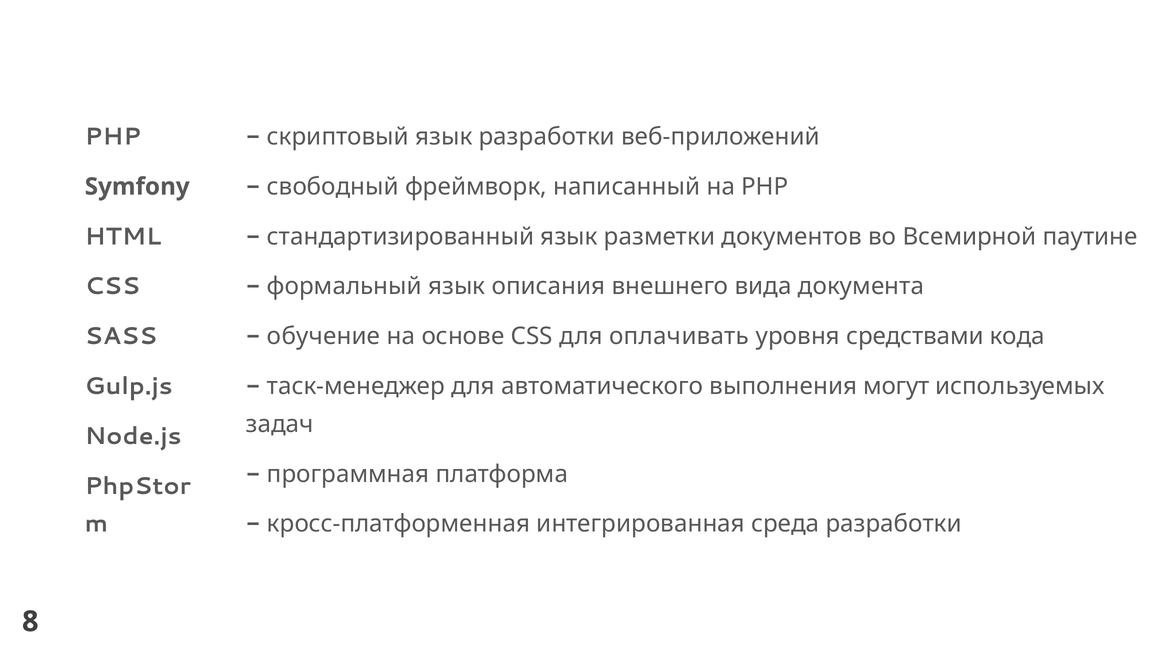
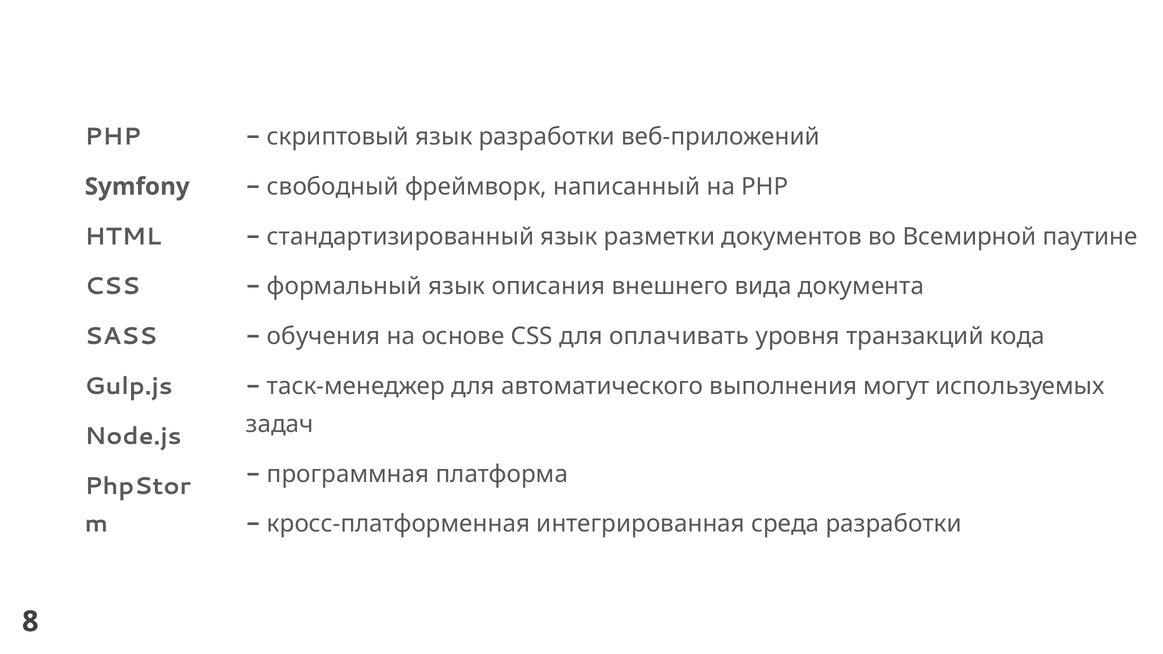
обучение: обучение -> обучения (324, 337)
средствами: средствами -> транзакций (915, 337)
